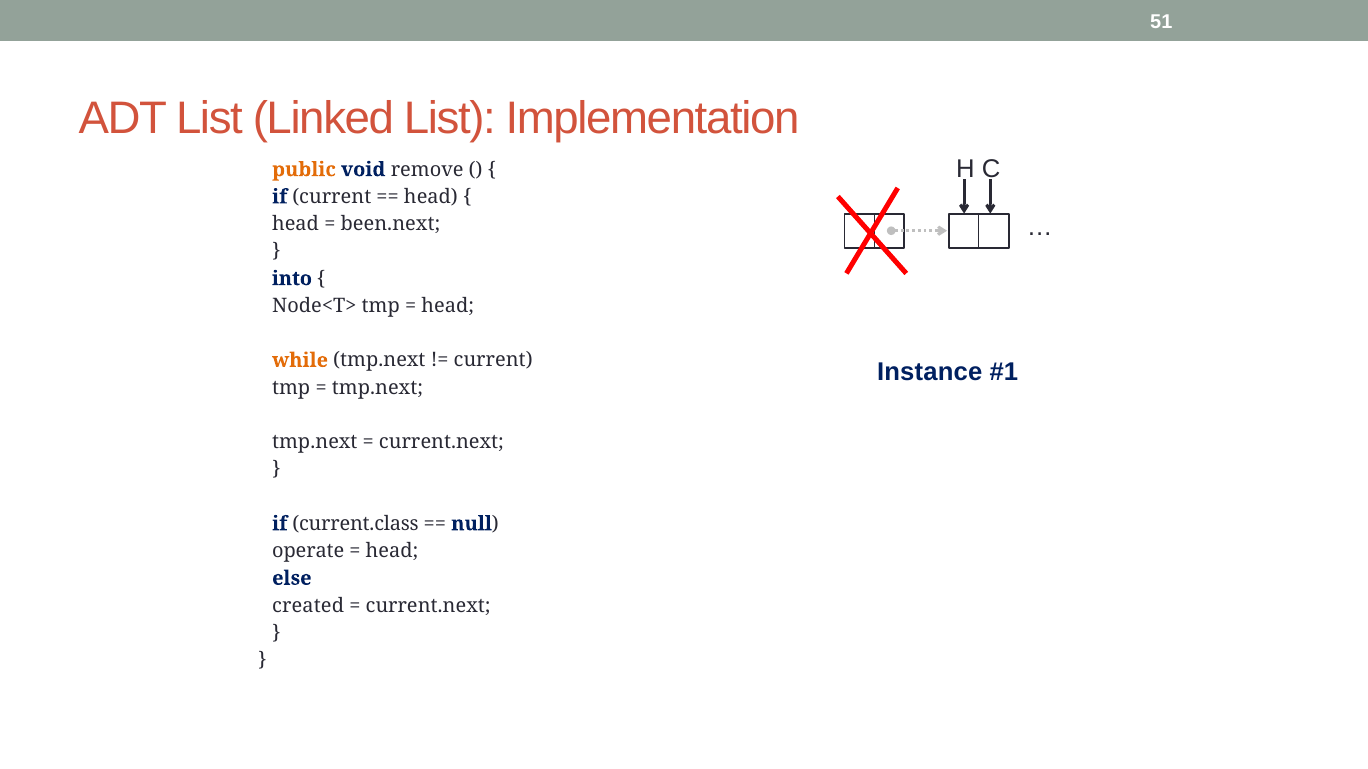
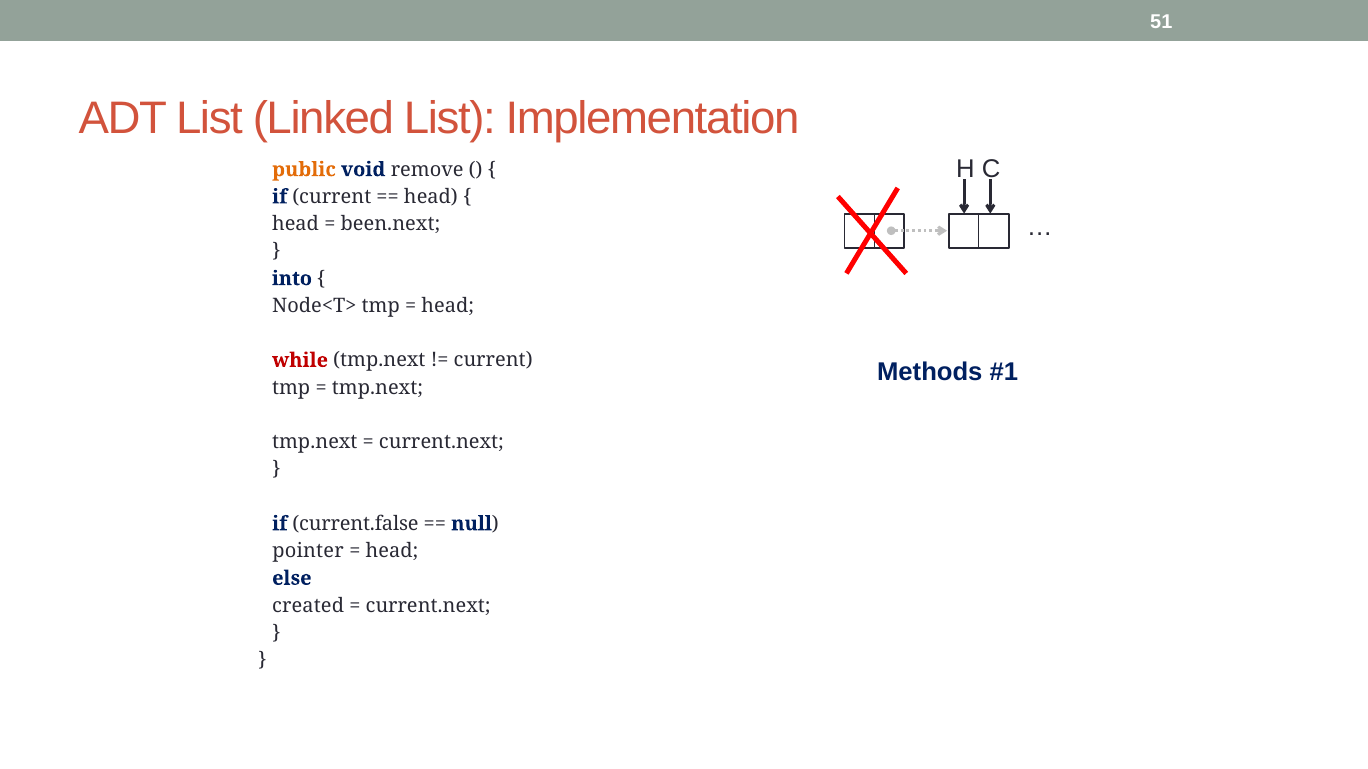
while colour: orange -> red (300, 361)
Instance: Instance -> Methods (930, 373)
current.class: current.class -> current.false (356, 524)
operate: operate -> pointer (308, 551)
